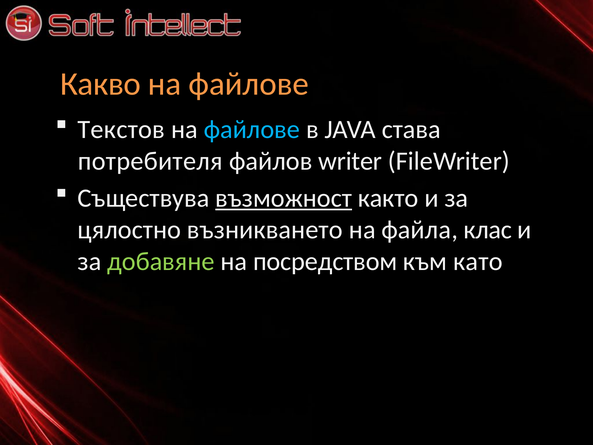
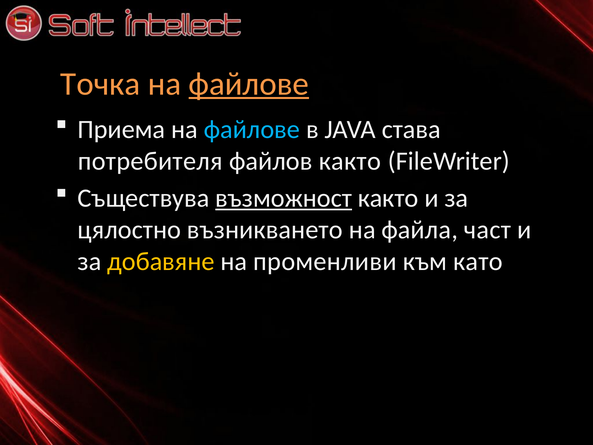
Какво: Какво -> Точка (100, 84)
файлове underline: none -> present (249, 84)
Текстов: Текстов -> Приема (121, 129)
файлов writer: writer -> както (350, 161)
клас: клас -> част (487, 230)
добавяне colour: light green -> yellow (161, 261)
посредством: посредством -> променливи (325, 261)
